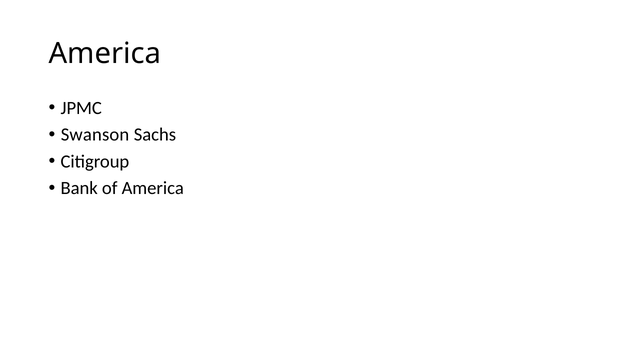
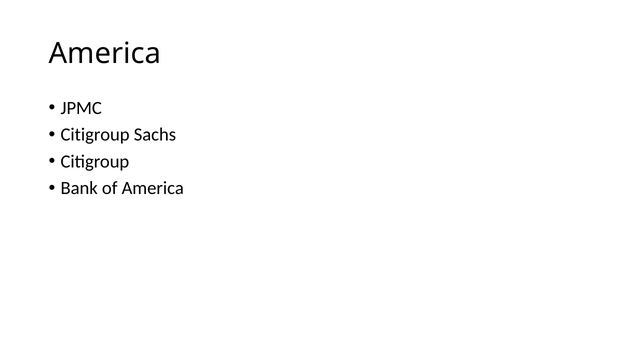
Swanson: Swanson -> Citigroup (95, 135)
